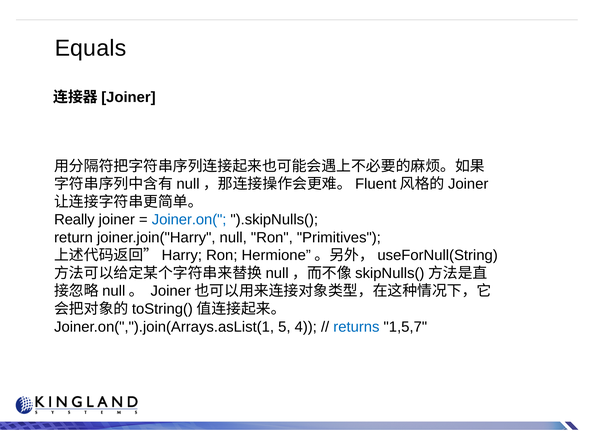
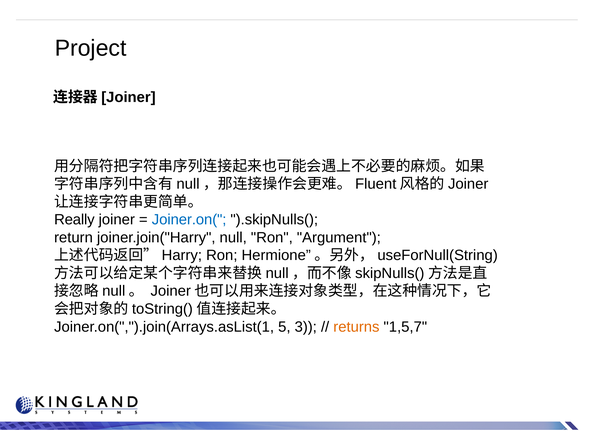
Equals: Equals -> Project (91, 48)
Primitives: Primitives -> Argument (339, 237)
4: 4 -> 3 (306, 326)
returns colour: blue -> orange (356, 326)
